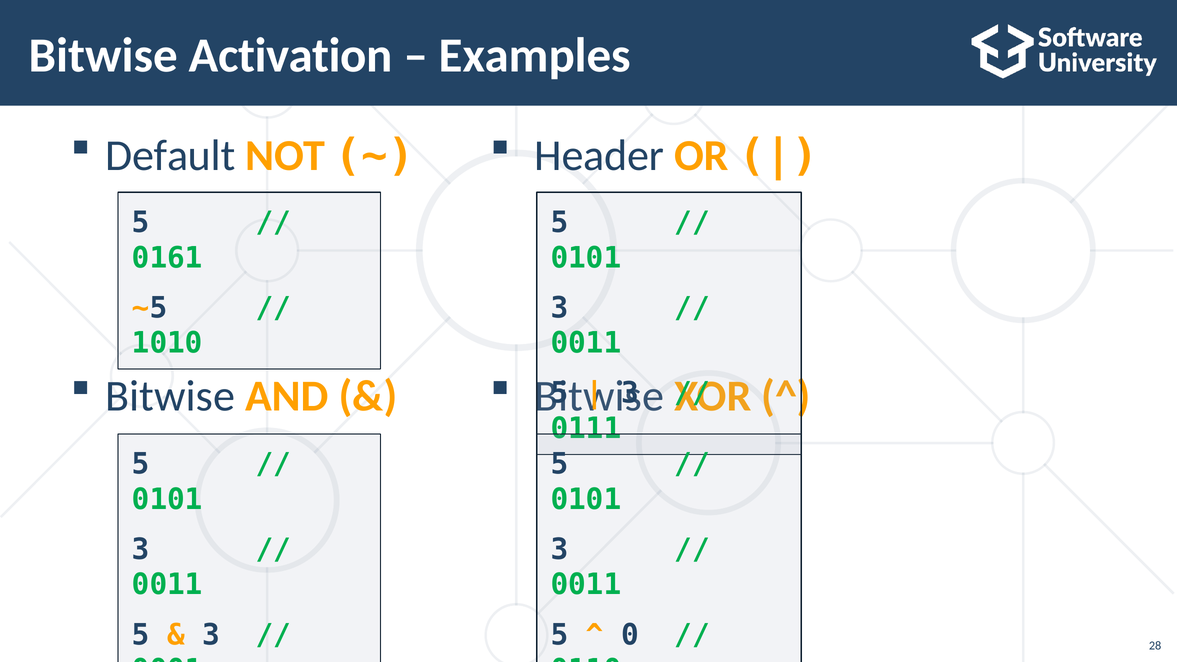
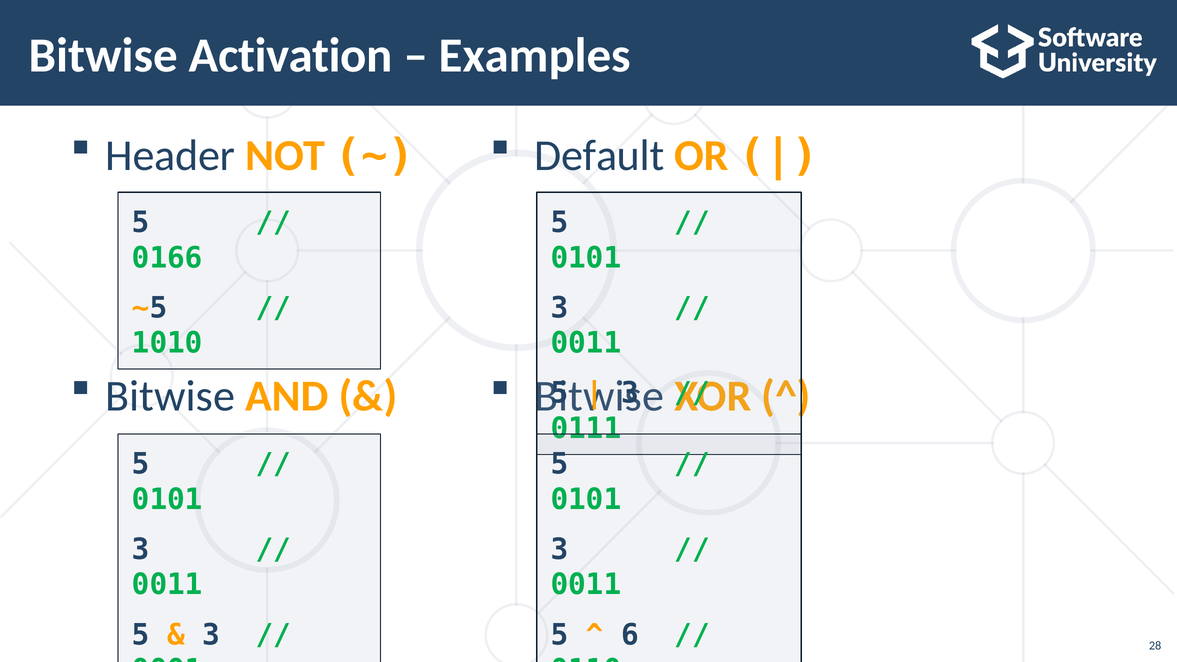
Default: Default -> Header (170, 156)
Header: Header -> Default (599, 156)
0161: 0161 -> 0166 (167, 258)
0: 0 -> 6 (630, 635)
